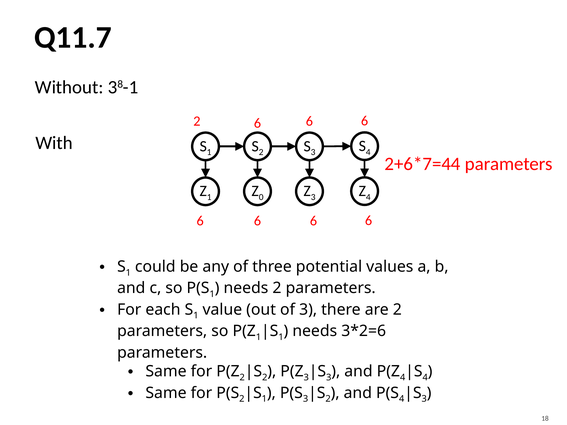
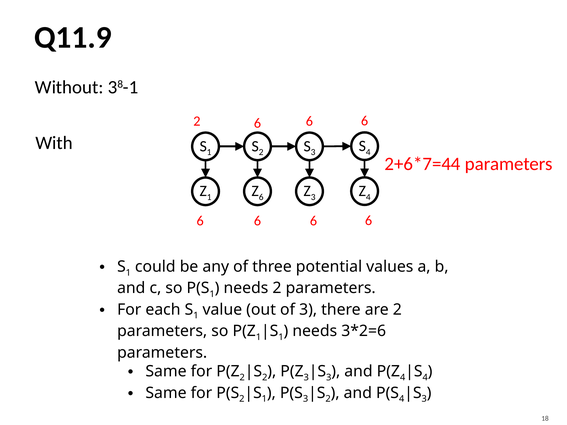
Q11.7: Q11.7 -> Q11.9 (73, 38)
0: 0 -> 6 (261, 197)
